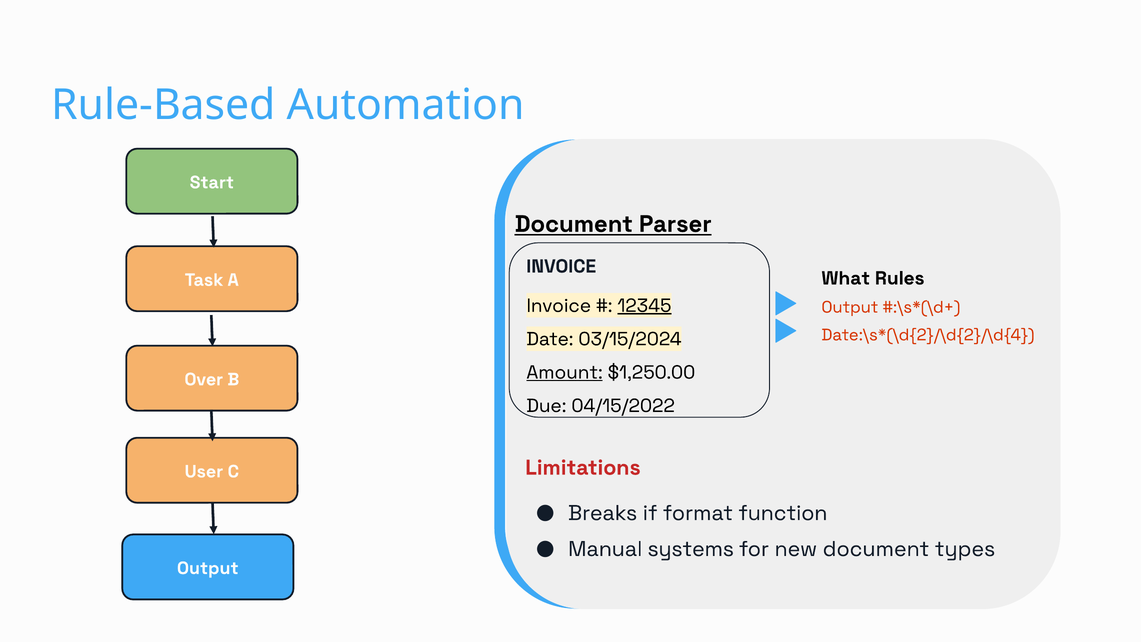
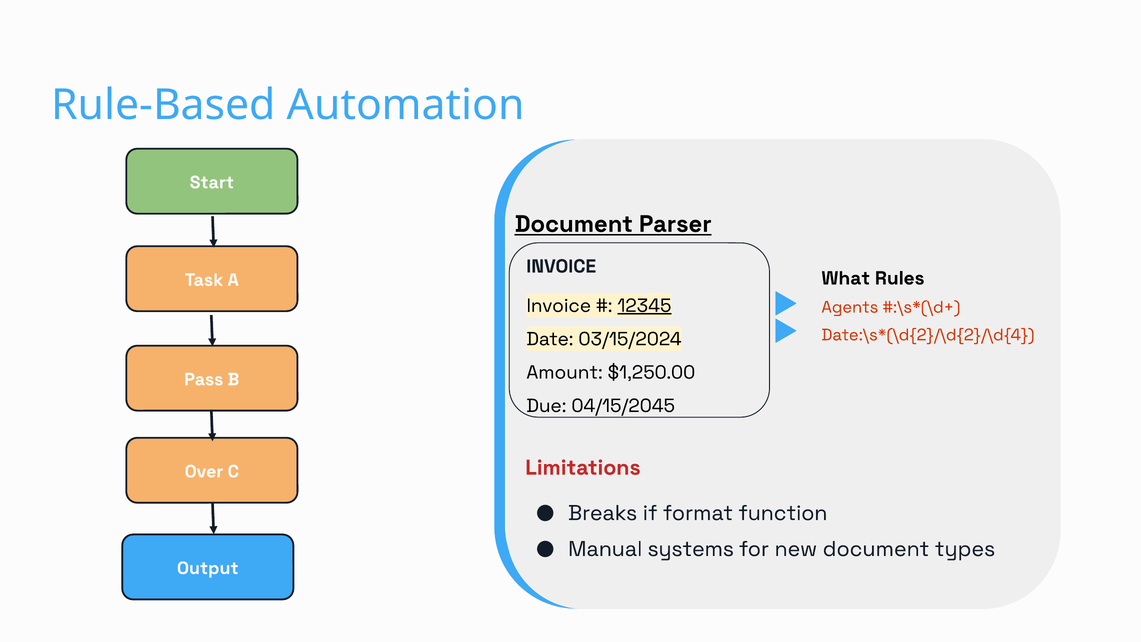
Output: Output -> Agents (850, 307)
Amount underline: present -> none (565, 372)
Over: Over -> Pass (204, 379)
04/15/2022: 04/15/2022 -> 04/15/2045 (623, 406)
User: User -> Over (204, 471)
